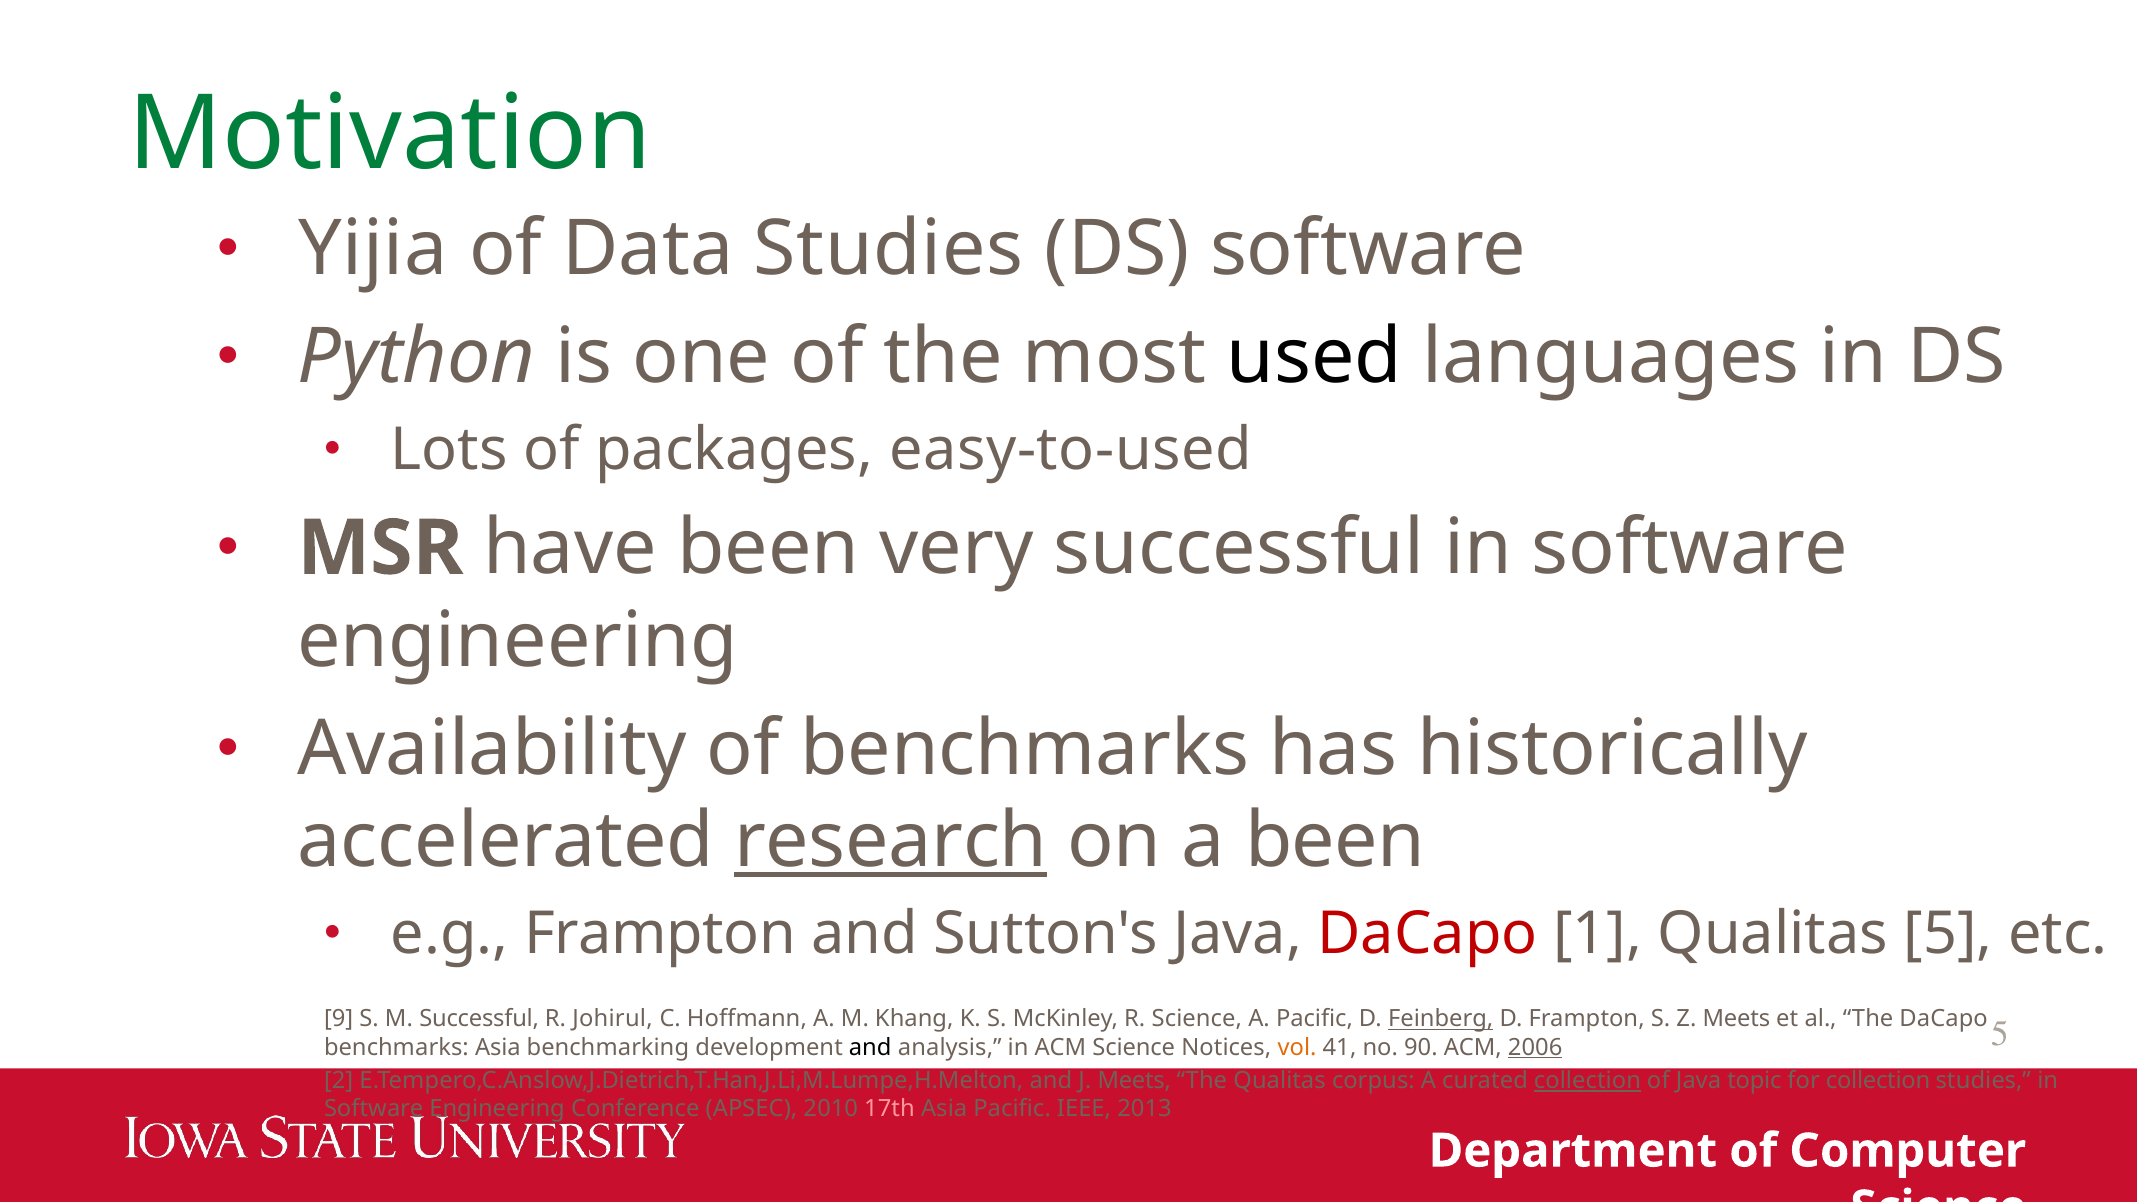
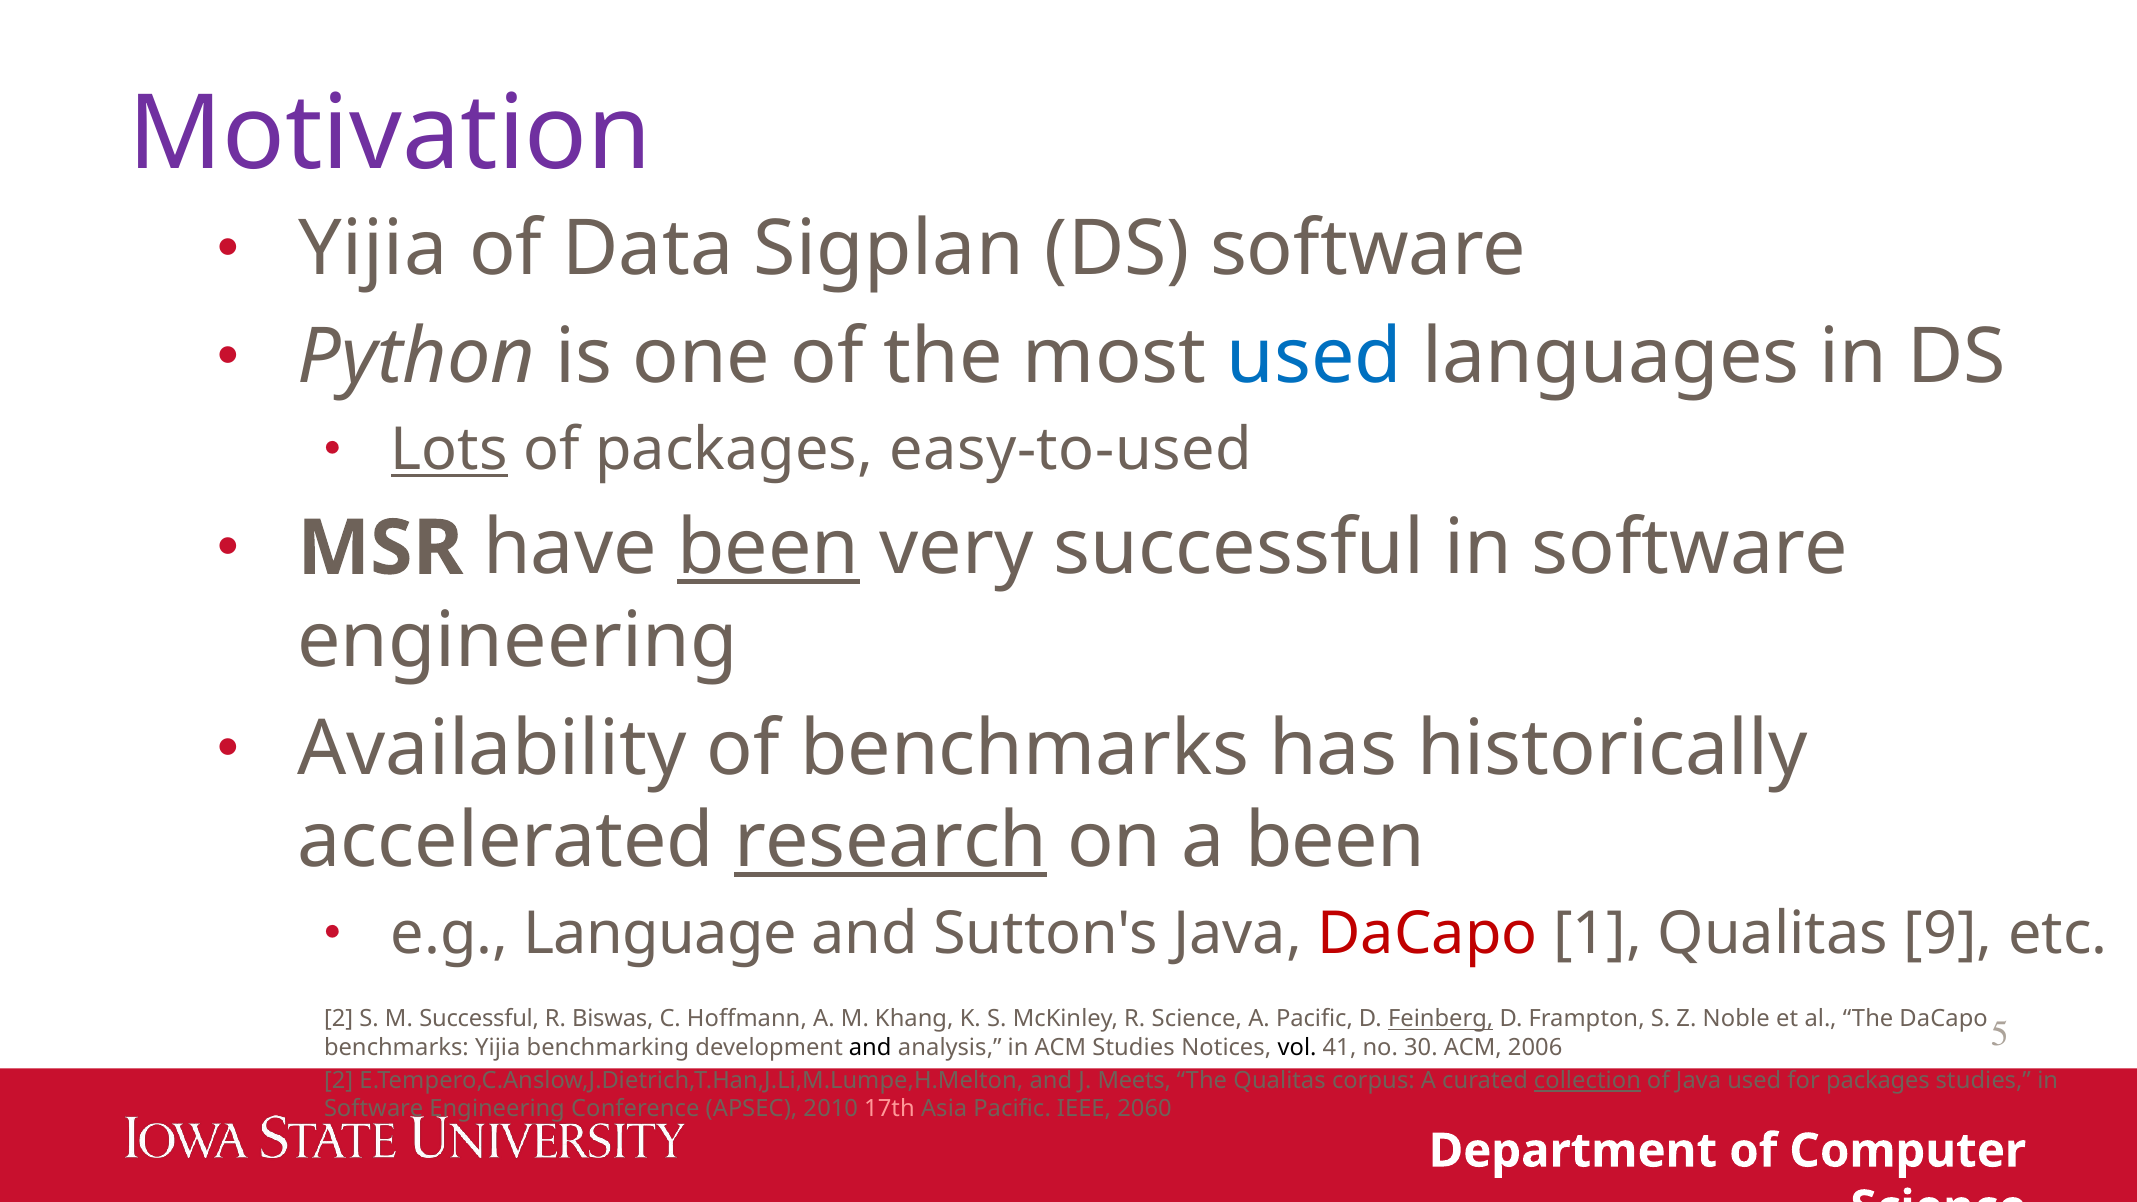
Motivation colour: green -> purple (390, 134)
Data Studies: Studies -> Sigplan (889, 249)
used colour: black -> blue (1314, 357)
Lots underline: none -> present (449, 450)
been underline: none -> present (768, 548)
e.g Frampton: Frampton -> Language (660, 934)
Qualitas 5: 5 -> 9 (1948, 934)
9: 9 -> 2 (339, 1019)
Johirul: Johirul -> Biswas (613, 1019)
Z Meets: Meets -> Noble (1736, 1019)
benchmarks Asia: Asia -> Yijia (498, 1048)
ACM Science: Science -> Studies (1134, 1048)
vol colour: orange -> black (1297, 1048)
90: 90 -> 30 (1421, 1048)
2006 underline: present -> none (1535, 1048)
Java topic: topic -> used (1754, 1081)
for collection: collection -> packages (1878, 1081)
2013: 2013 -> 2060 (1145, 1109)
